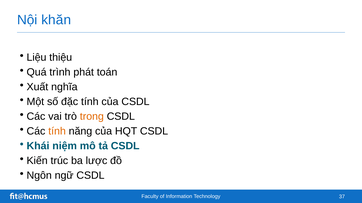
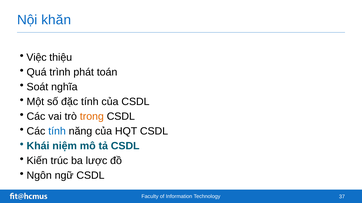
Liệu: Liệu -> Việc (37, 58)
Xuất: Xuất -> Soát (37, 87)
tính colour: orange -> blue (57, 132)
